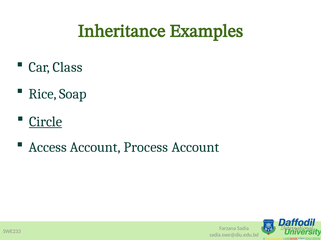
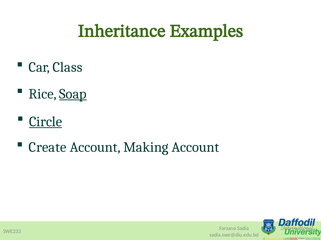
Soap underline: none -> present (73, 94)
Access: Access -> Create (48, 148)
Process: Process -> Making (146, 148)
